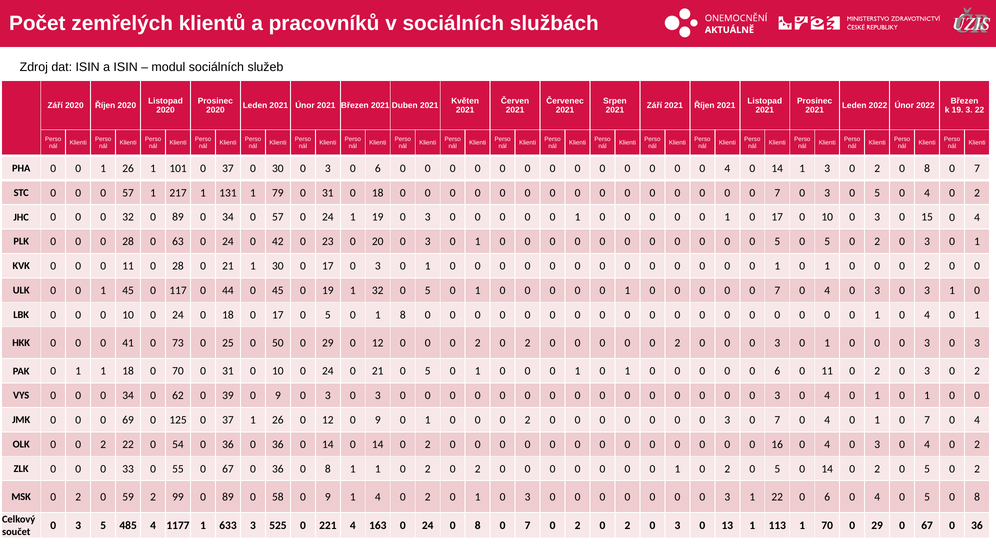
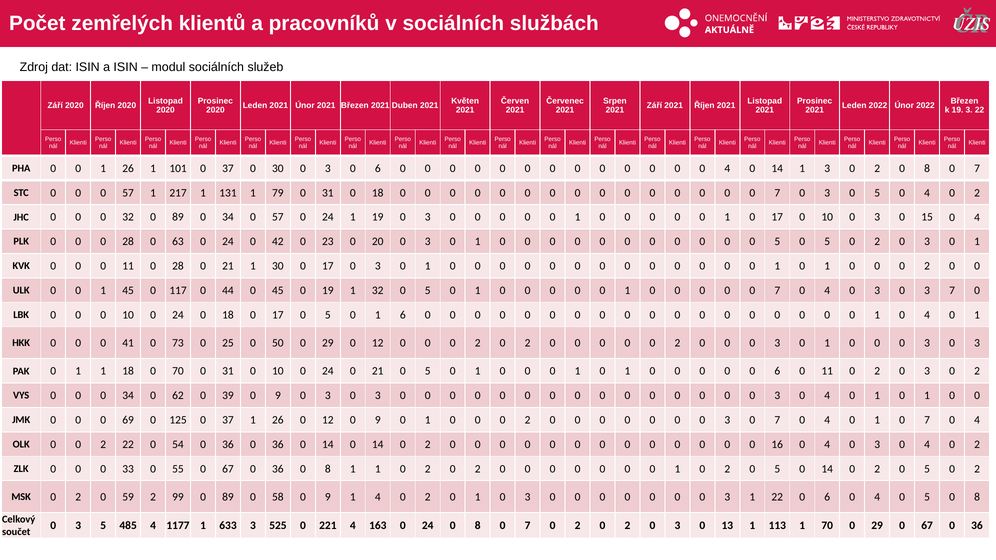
3 0 3 1: 1 -> 7 (952, 291)
1 8: 8 -> 6 (403, 315)
